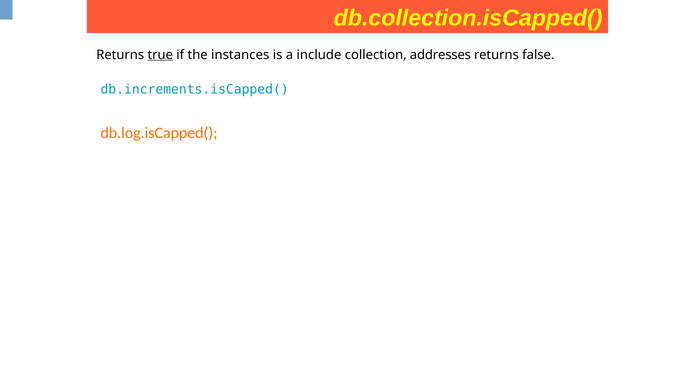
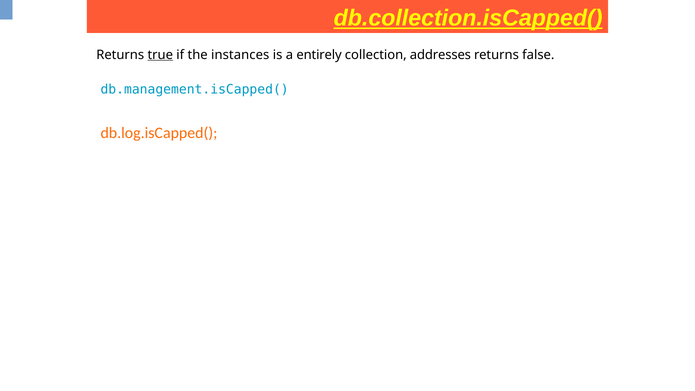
db.collection.isCapped( underline: none -> present (468, 18)
include: include -> entirely (319, 55)
db.increments.isCapped(: db.increments.isCapped( -> db.management.isCapped( (195, 89)
